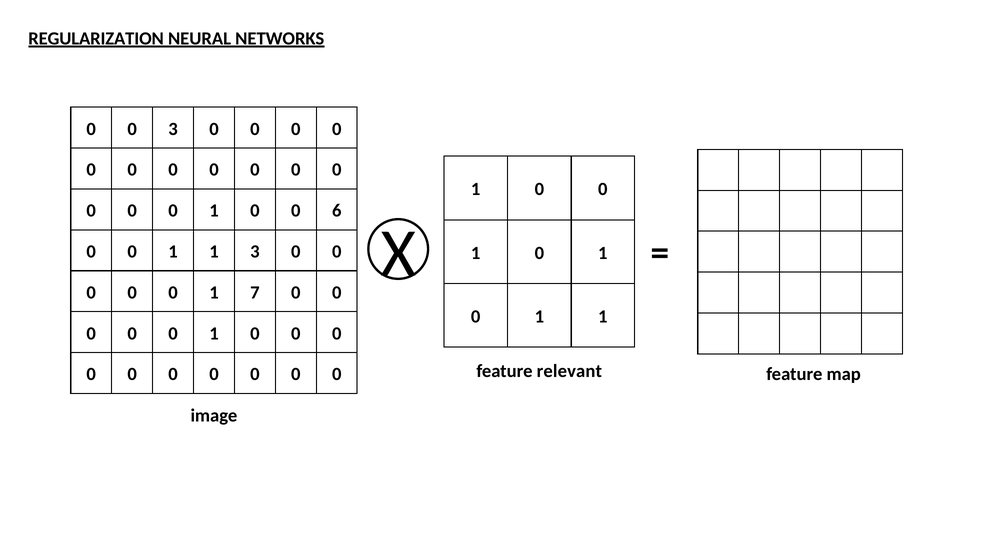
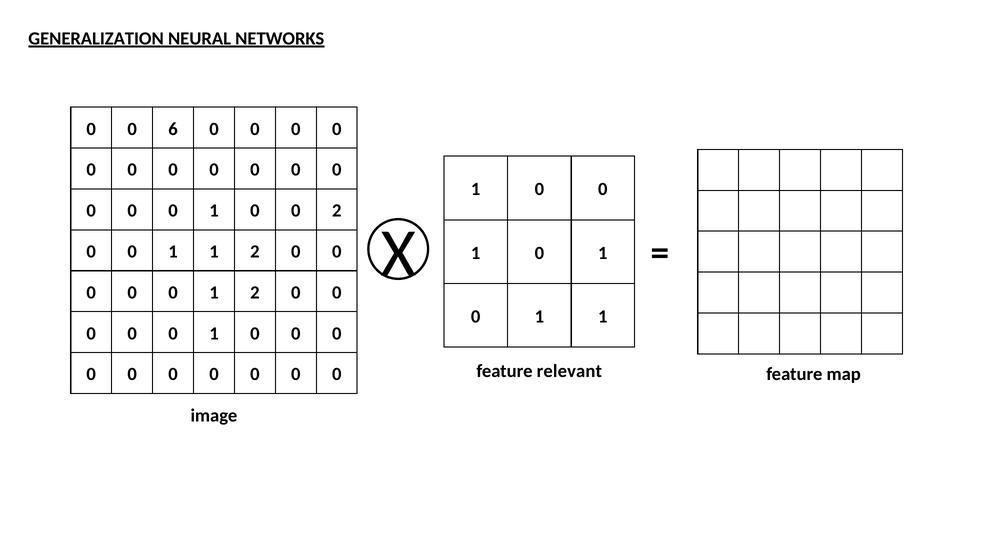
REGULARIZATION: REGULARIZATION -> GENERALIZATION (96, 39)
0 3: 3 -> 6 (173, 129)
0 6: 6 -> 2 (337, 211)
1 1 3: 3 -> 2 (255, 252)
0 1 7: 7 -> 2 (255, 293)
